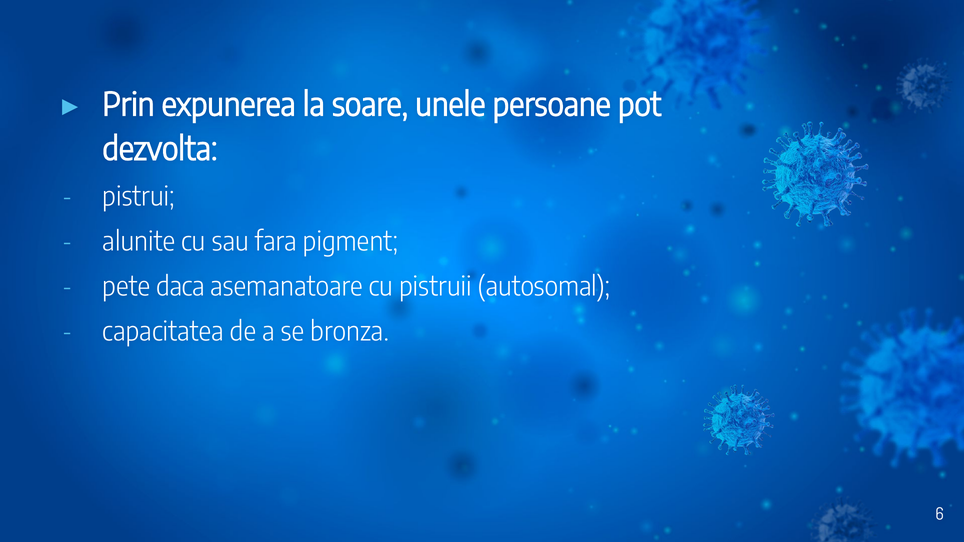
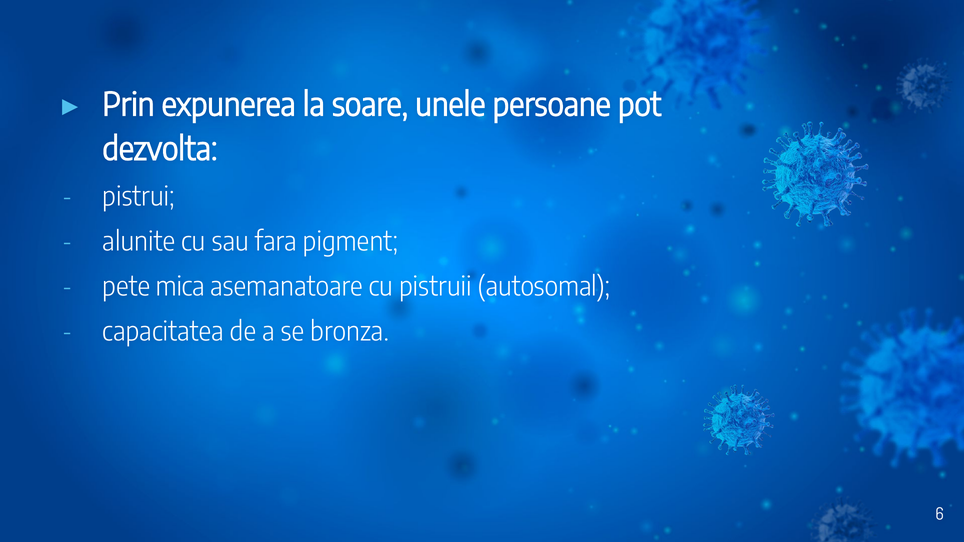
daca: daca -> mica (180, 287)
